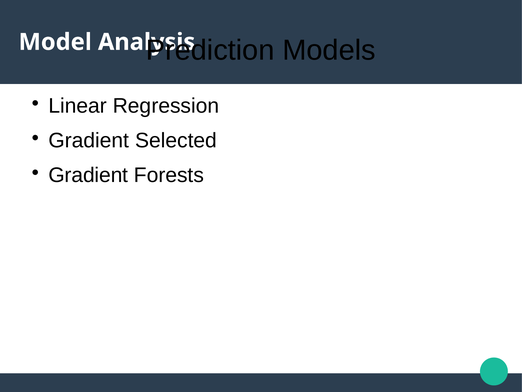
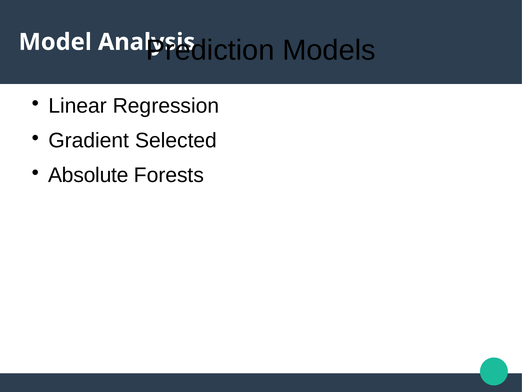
Gradient: Gradient -> Absolute (88, 175)
